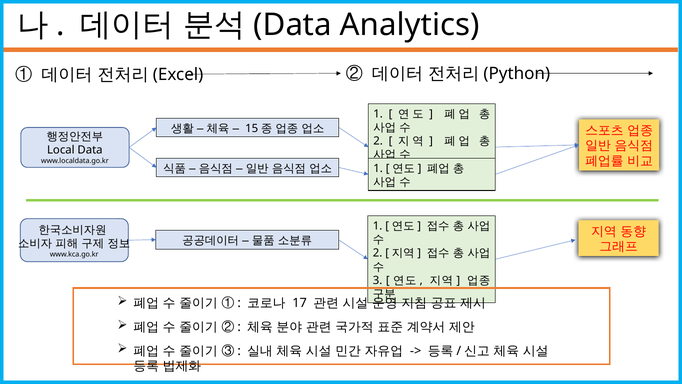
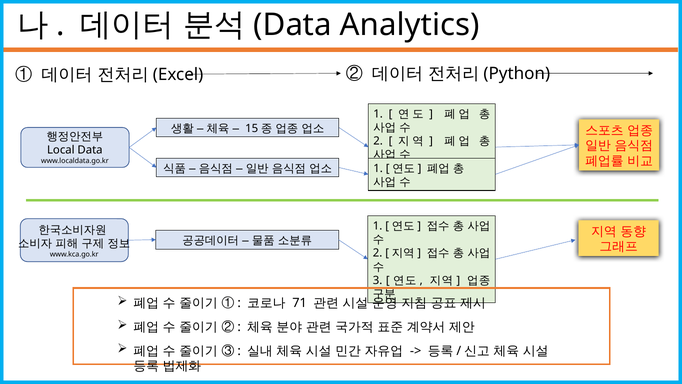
17: 17 -> 71 (300, 303)
